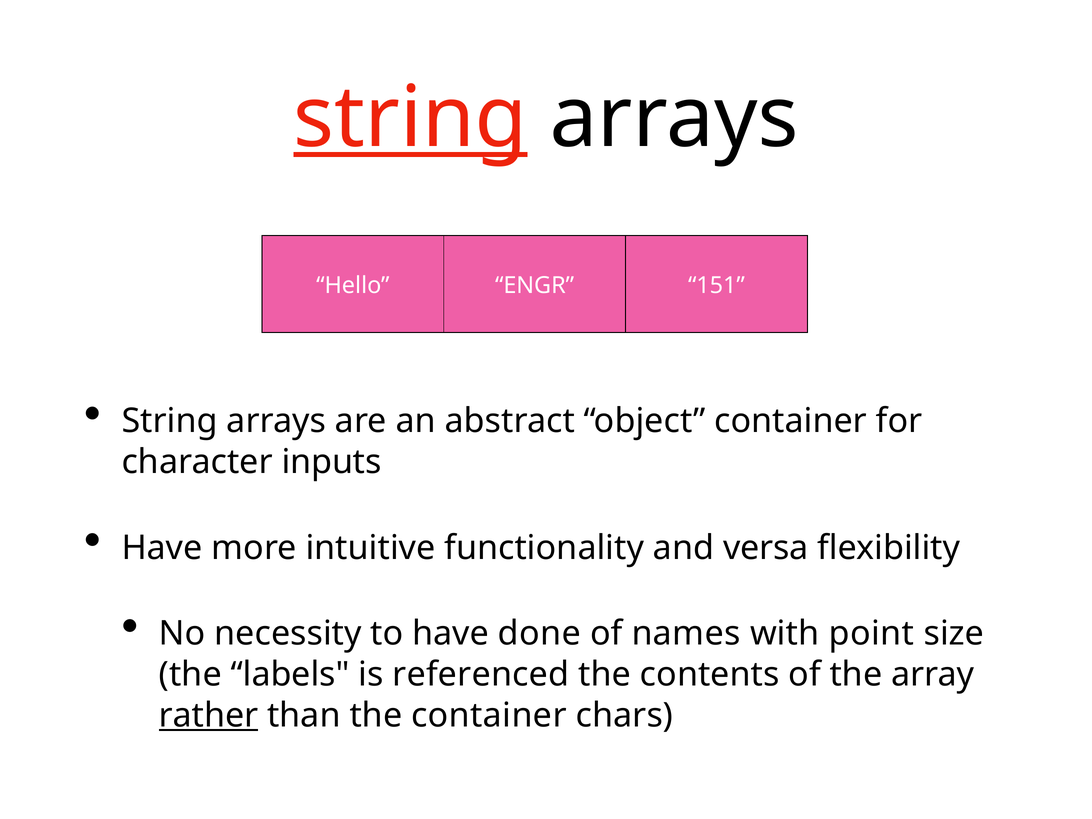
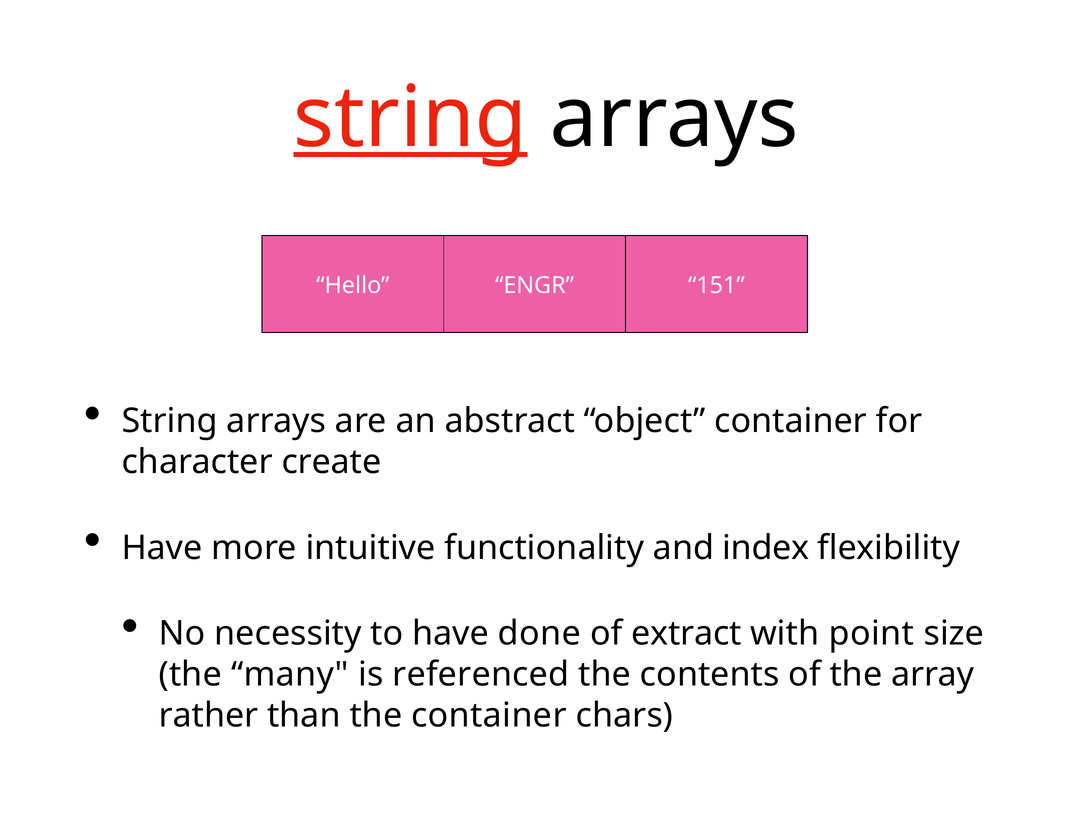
inputs: inputs -> create (332, 462)
versa: versa -> index (766, 548)
names: names -> extract (686, 634)
labels: labels -> many (290, 675)
rather underline: present -> none (209, 716)
